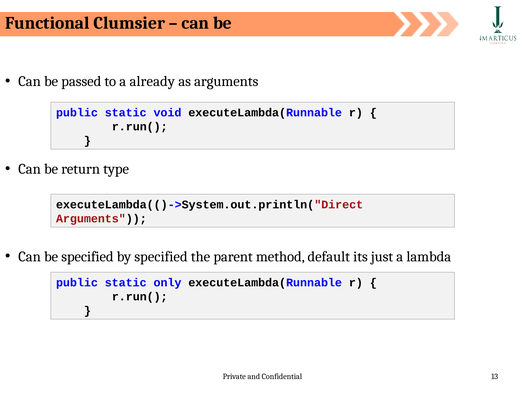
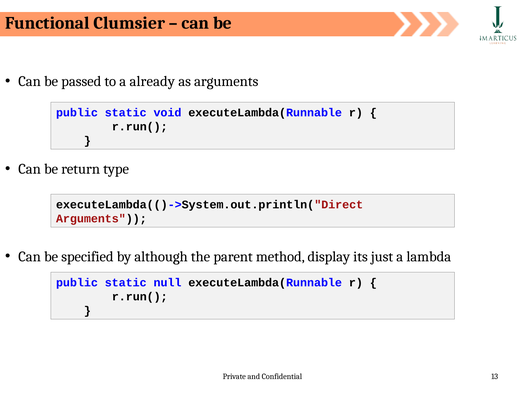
by specified: specified -> although (161, 256)
default: default -> display (329, 256)
only: only -> null (167, 282)
